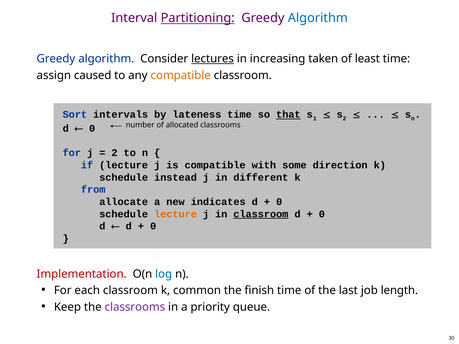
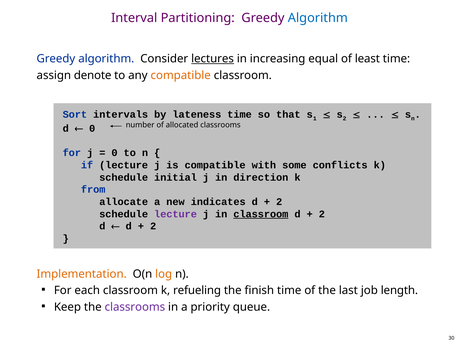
Partitioning underline: present -> none (198, 18)
taken: taken -> equal (323, 59)
caused: caused -> denote (93, 75)
that underline: present -> none (288, 115)
2: 2 -> 0 (115, 153)
direction: direction -> conflicts (340, 165)
instead: instead -> initial (176, 178)
different: different -> direction (261, 178)
0: 0 -> 2 (279, 202)
lecture colour: orange -> purple (176, 214)
0: 0 -> 2 (322, 214)
0: 0 -> 2 (153, 226)
Implementation colour: red -> orange (82, 274)
log colour: blue -> orange (164, 274)
common: common -> refueling (197, 291)
